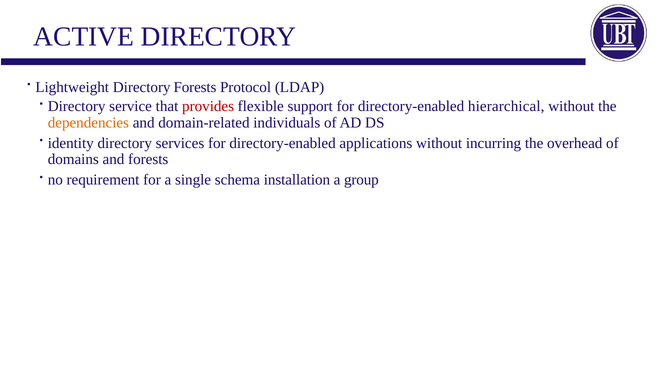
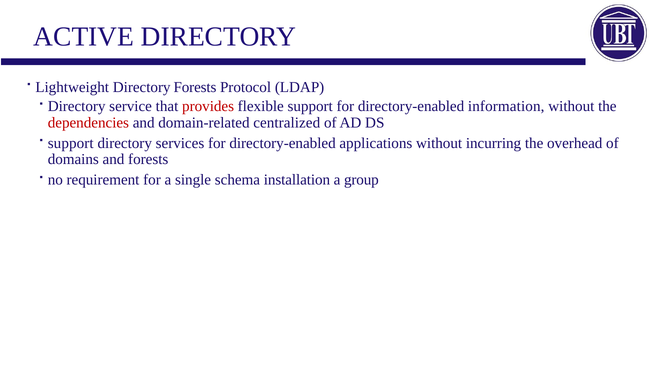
hierarchical: hierarchical -> information (506, 106)
dependencies colour: orange -> red (88, 123)
individuals: individuals -> centralized (287, 123)
identity: identity -> support (71, 143)
